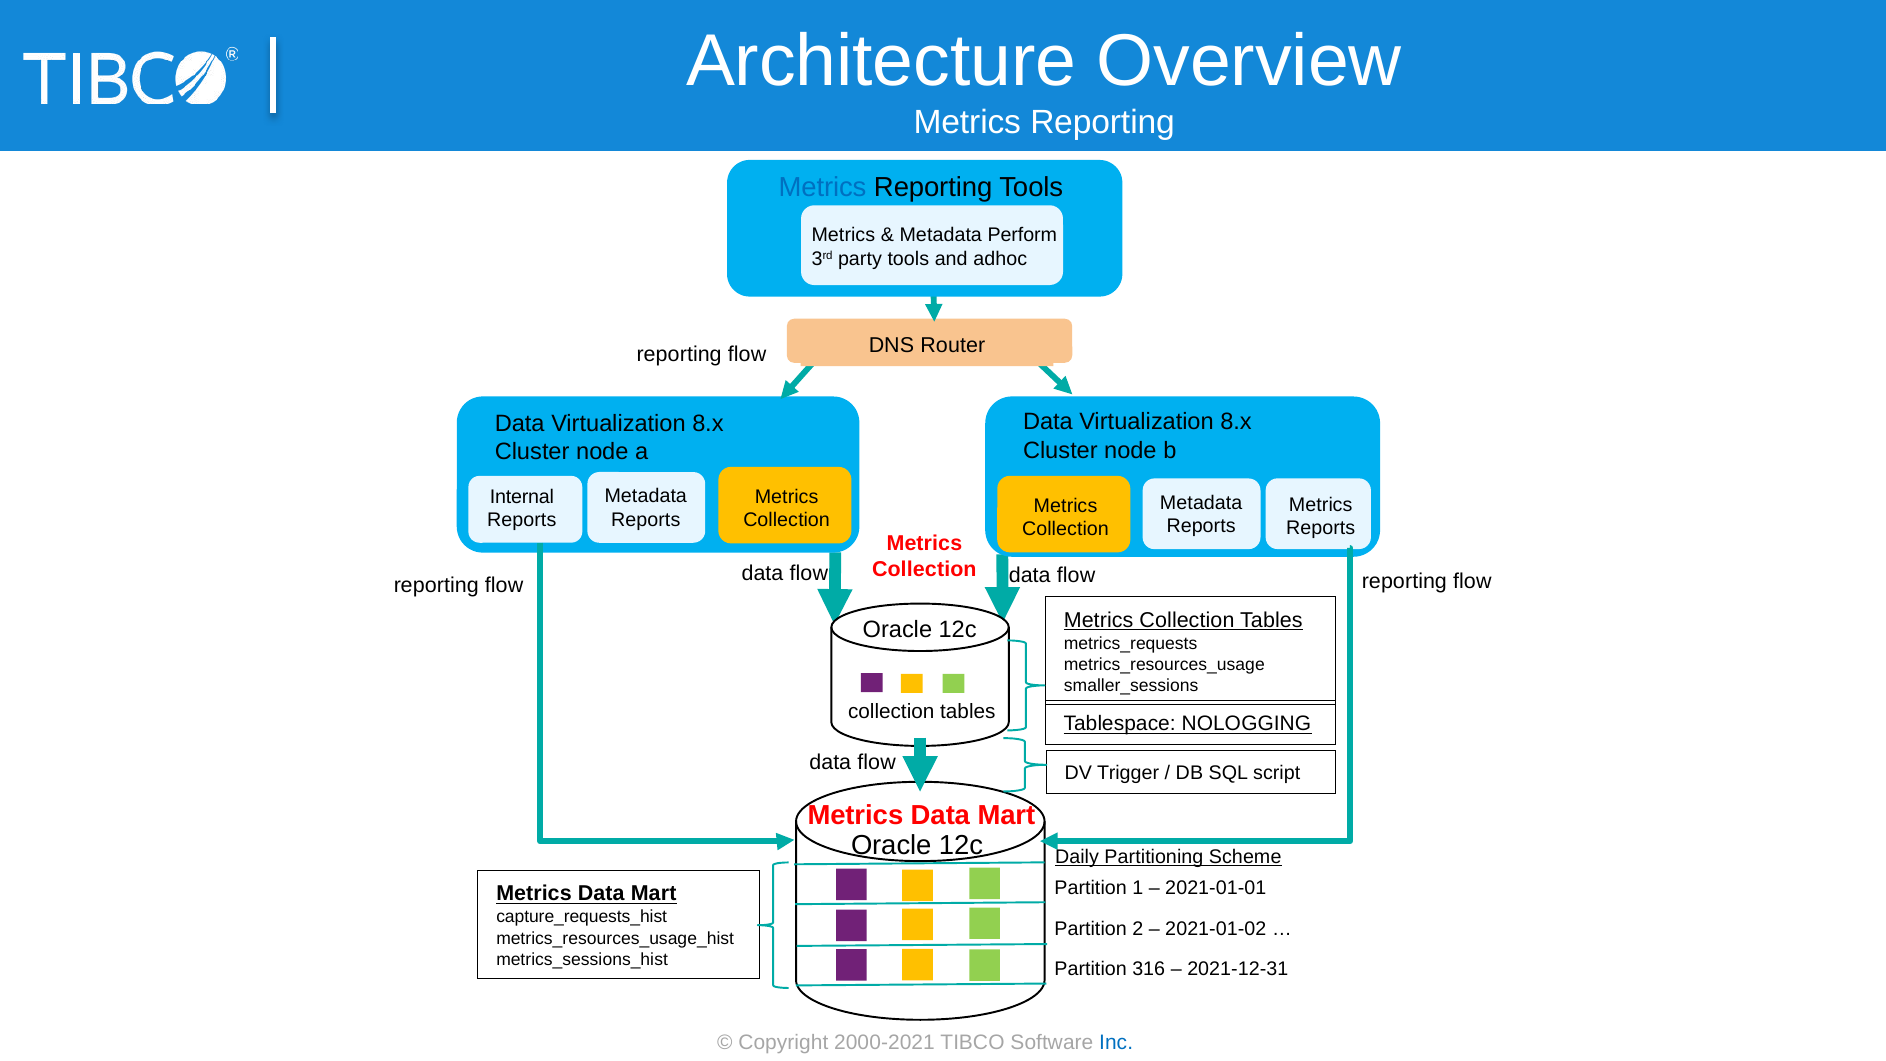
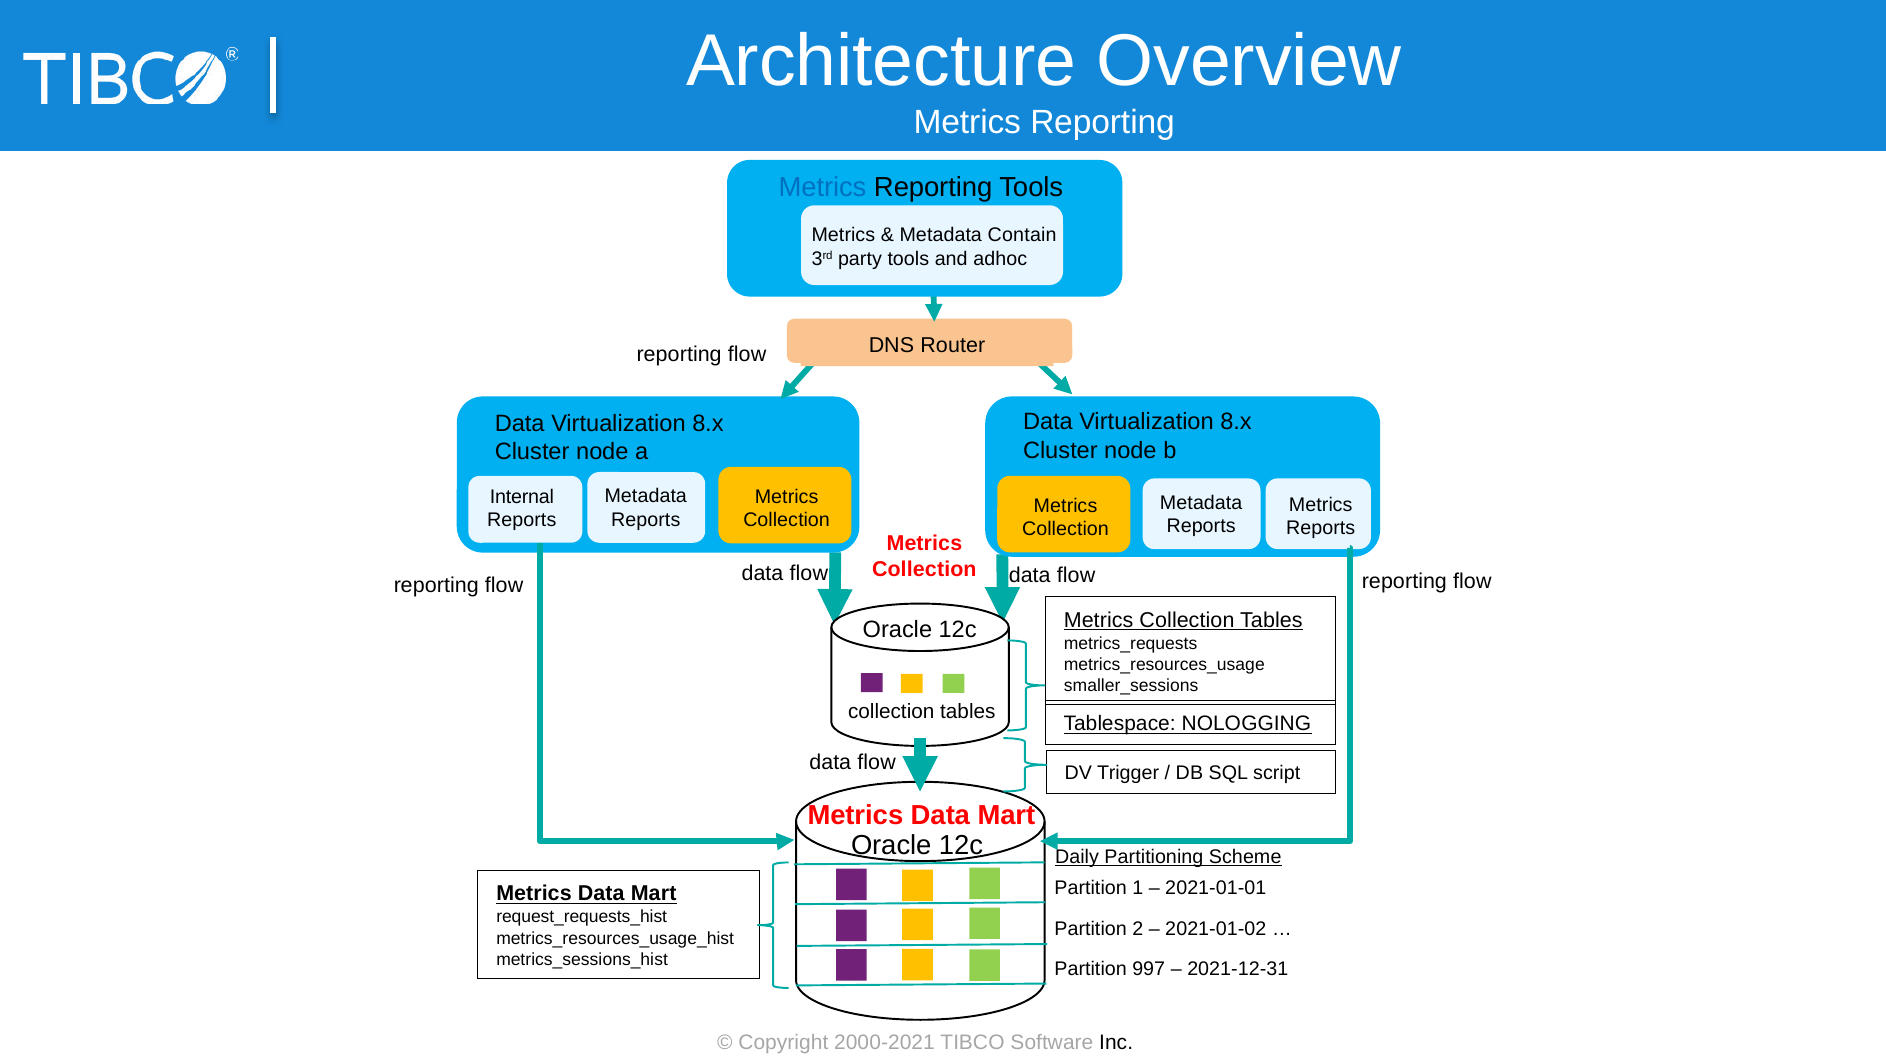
Perform: Perform -> Contain (1022, 235)
capture_requests_hist: capture_requests_hist -> request_requests_hist (582, 917)
316: 316 -> 997 (1149, 969)
Inc colour: blue -> black (1116, 1043)
